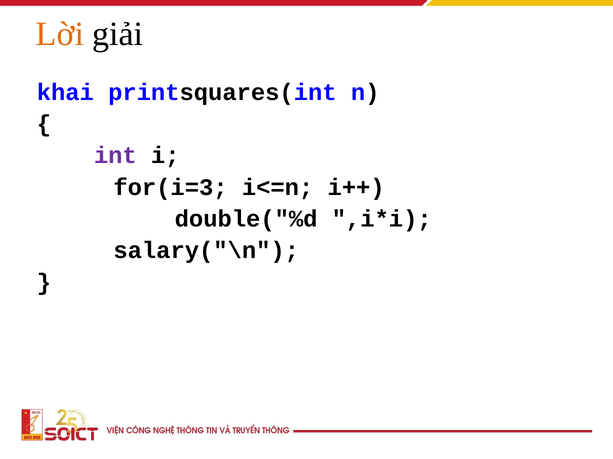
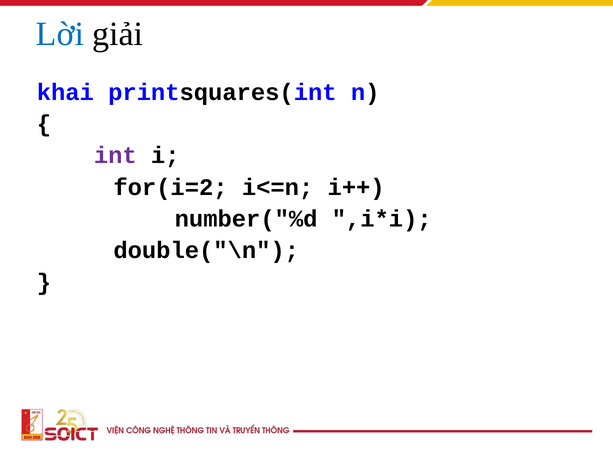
Lời colour: orange -> blue (60, 34)
for(i=3: for(i=3 -> for(i=2 (171, 188)
double("%d: double("%d -> number("%d (246, 219)
salary("\n: salary("\n -> double("\n (206, 251)
